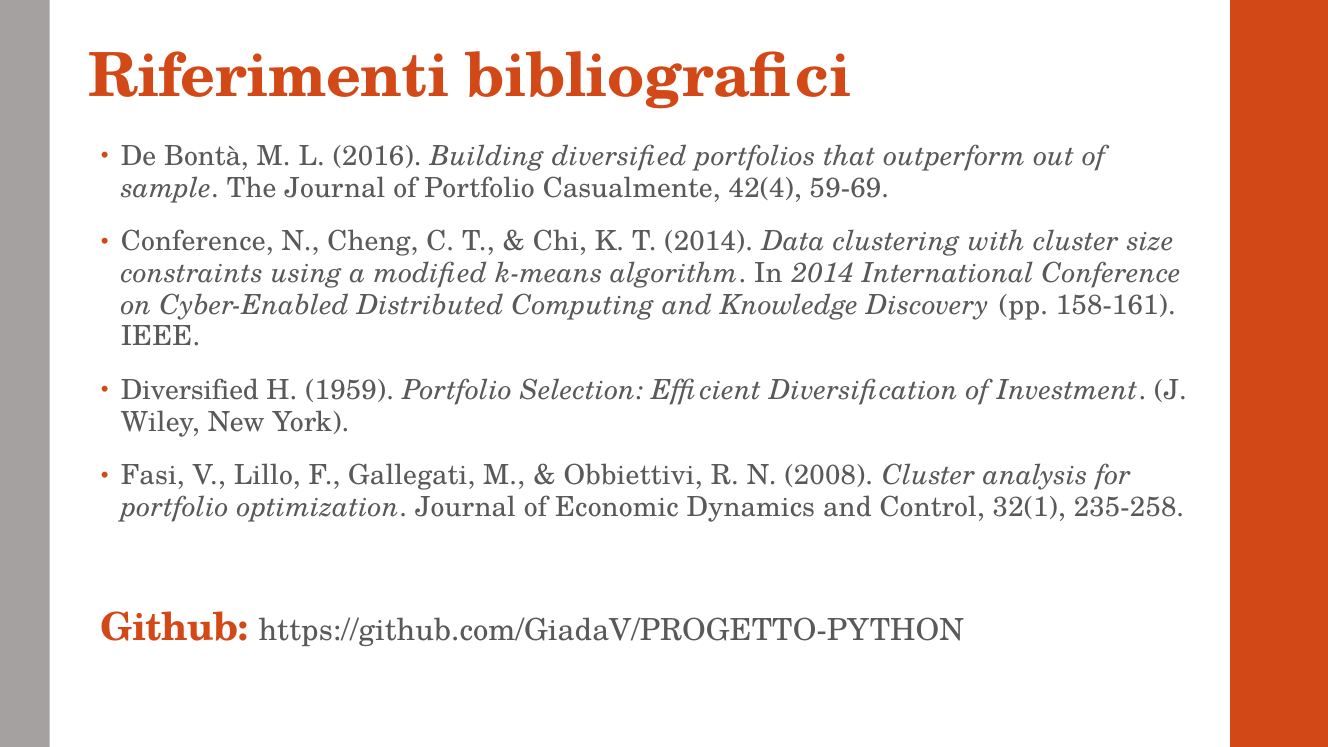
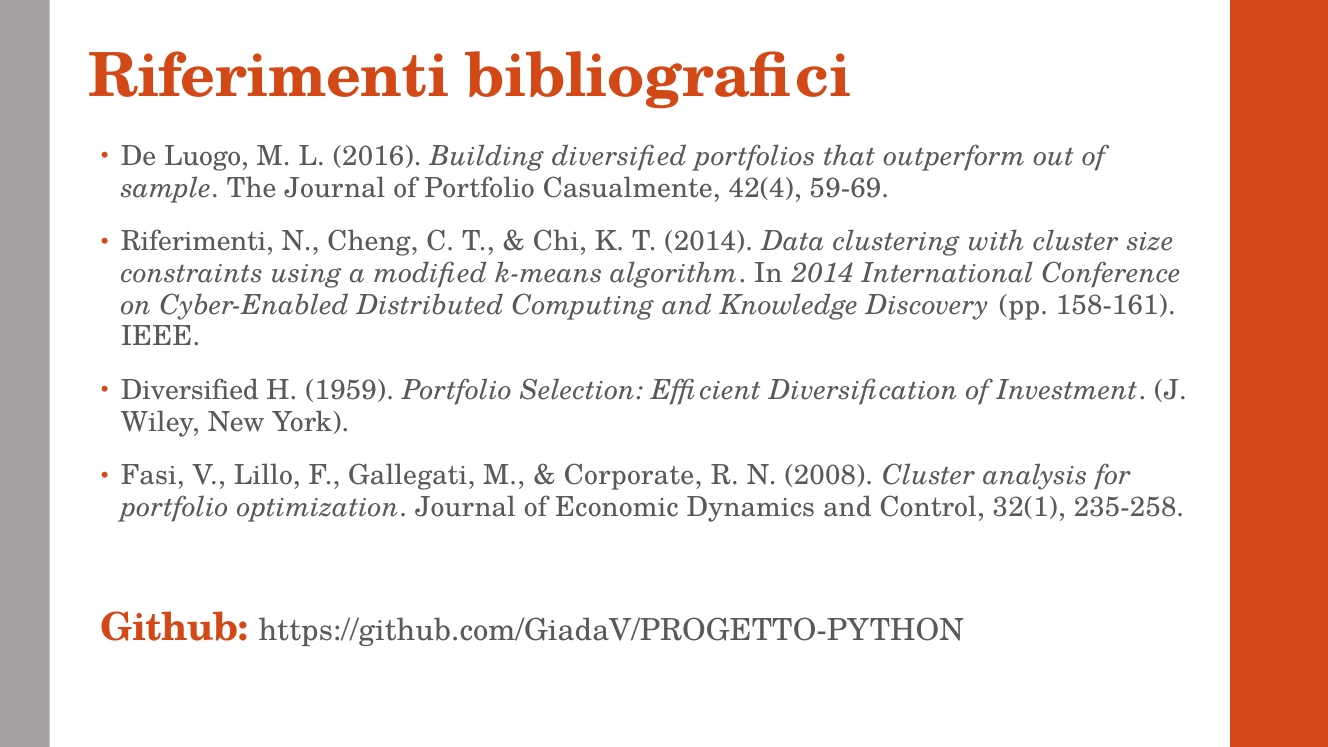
Bontà: Bontà -> Luogo (206, 156)
Conference: Conference -> Riferimenti (197, 242)
Obbiettivi: Obbiettivi -> Corporate (633, 476)
